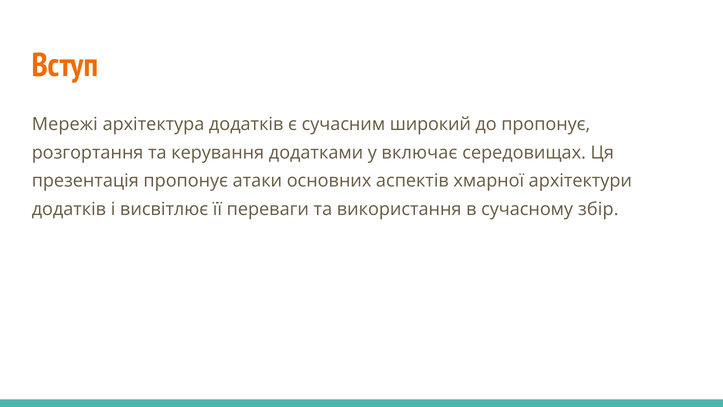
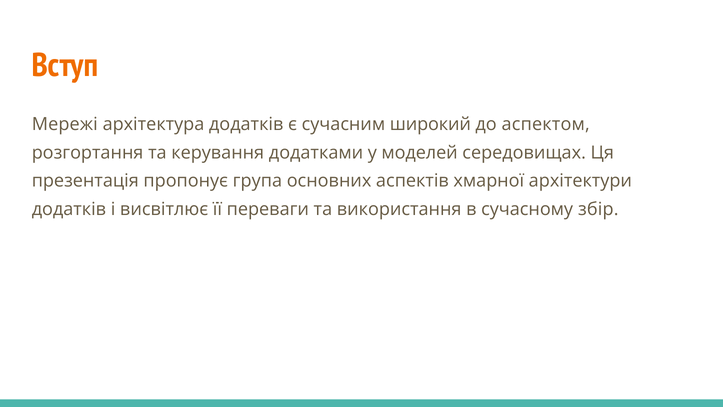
до пропонує: пропонує -> аспектом (546, 124)
включає: включає -> моделей (420, 153)
атаки: атаки -> група (257, 181)
